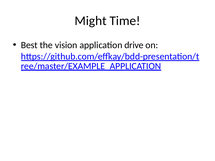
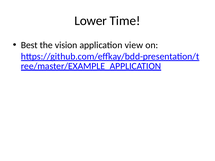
Might: Might -> Lower (91, 21)
drive: drive -> view (134, 45)
